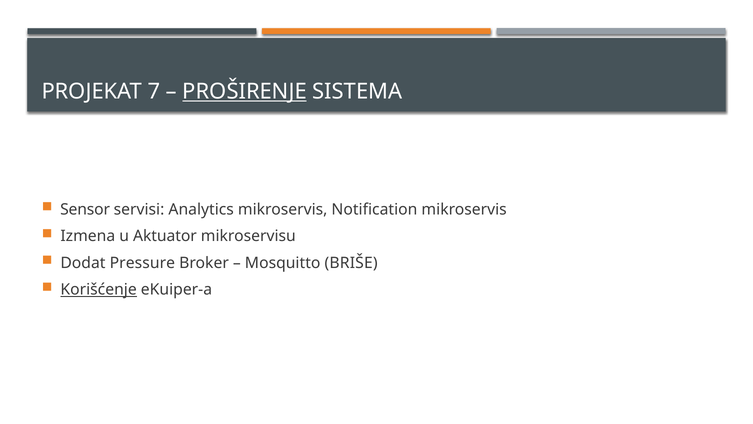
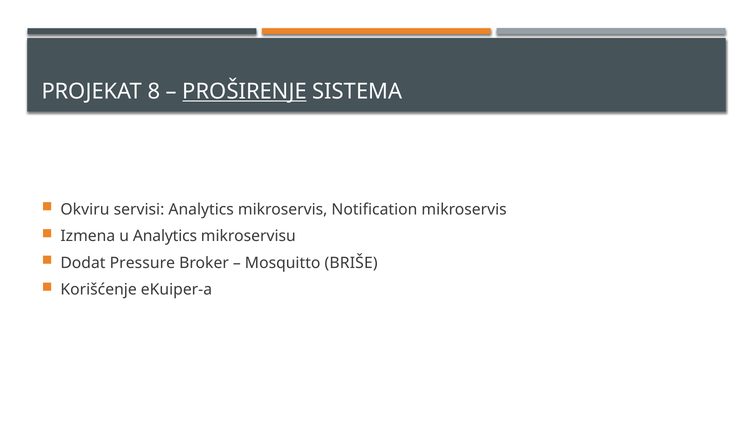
7: 7 -> 8 (154, 91)
Sensor: Sensor -> Okviru (85, 209)
u Aktuator: Aktuator -> Analytics (165, 236)
Korišćenje underline: present -> none (99, 289)
